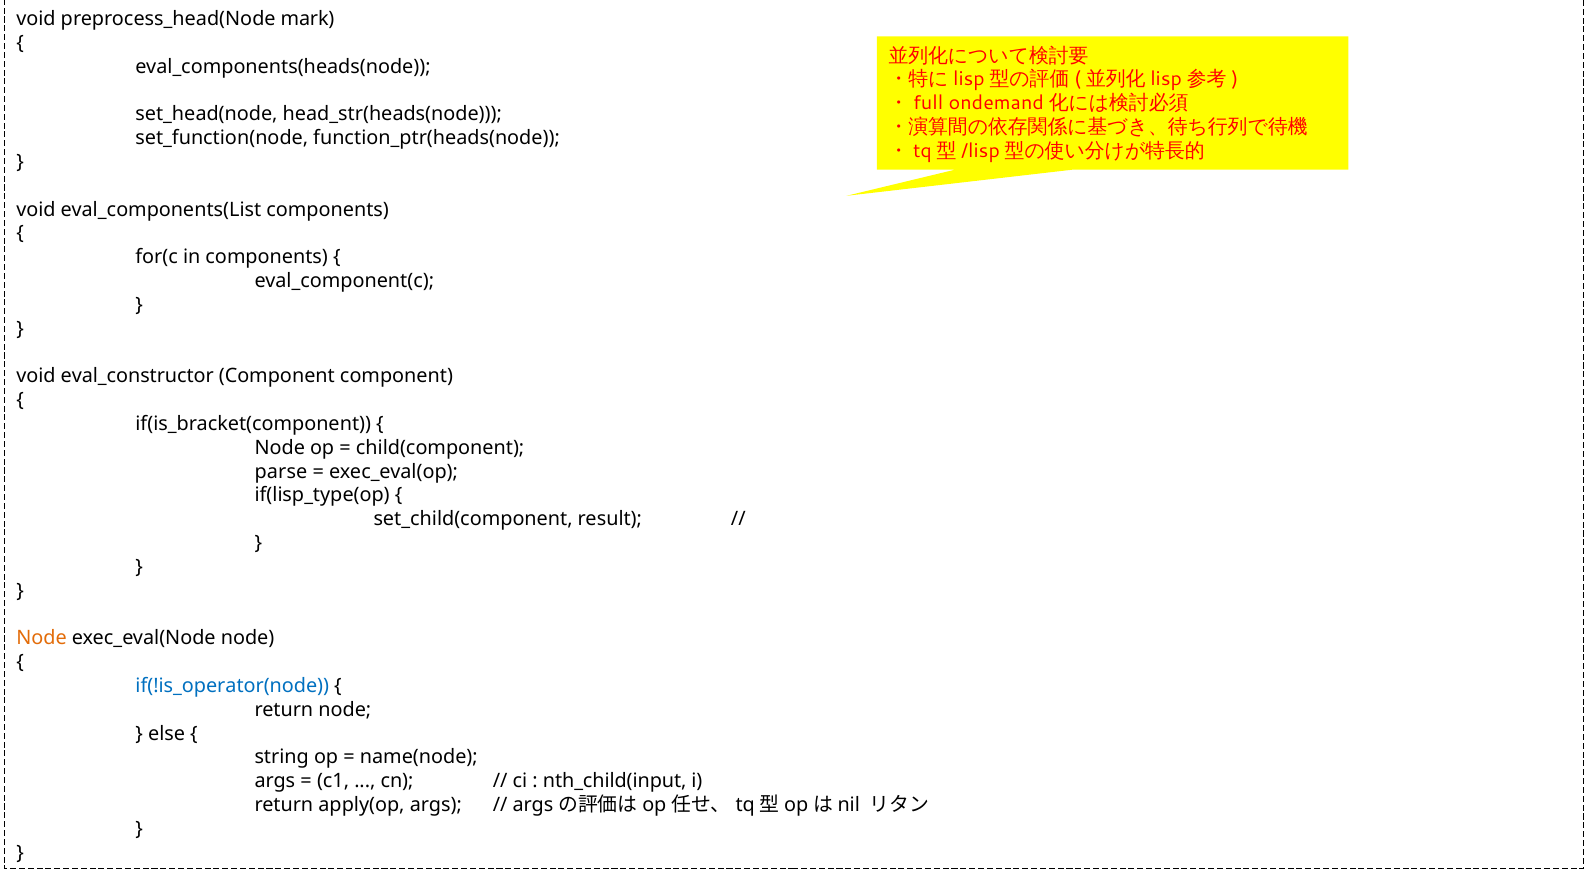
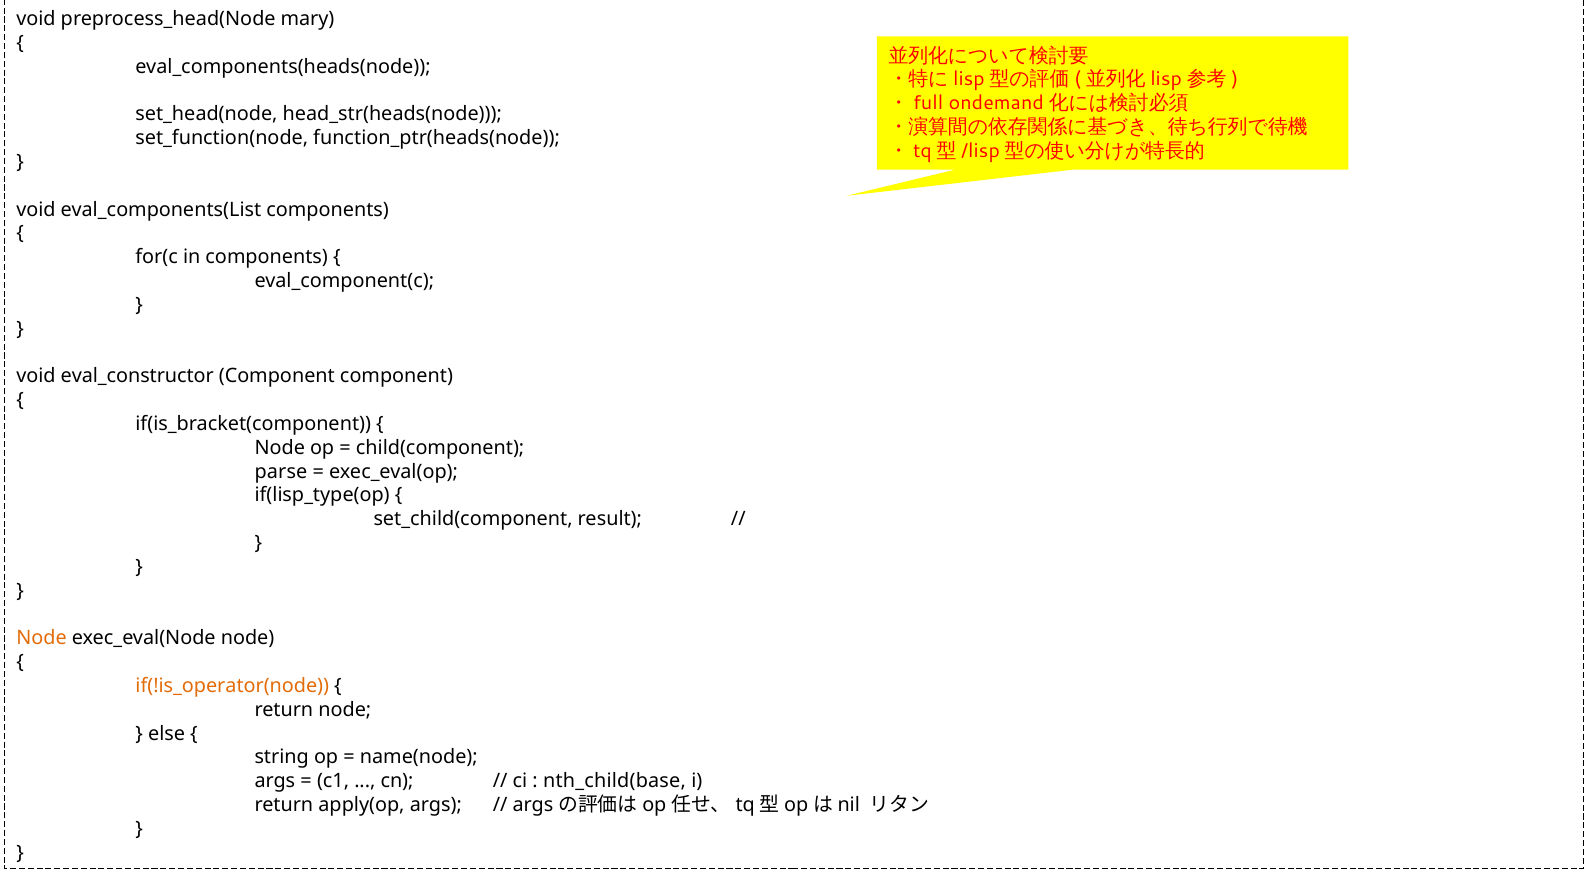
mark: mark -> mary (307, 19)
if(!is_operator(node colour: blue -> orange (232, 686)
nth_child(input: nth_child(input -> nth_child(base (615, 781)
